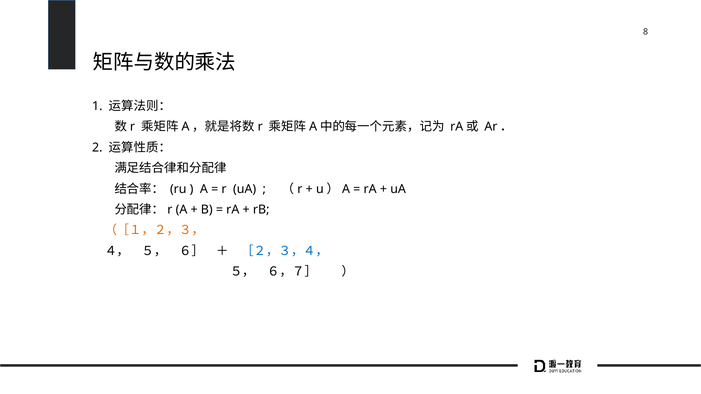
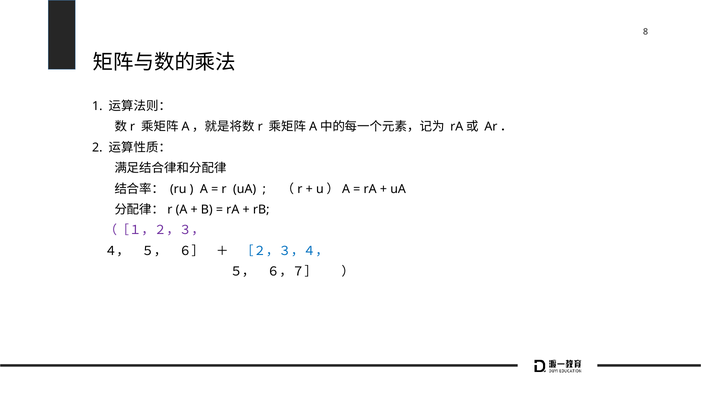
（［１，２，３， colour: orange -> purple (154, 231)
